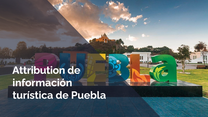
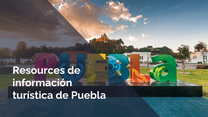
Attribution: Attribution -> Resources (39, 70)
